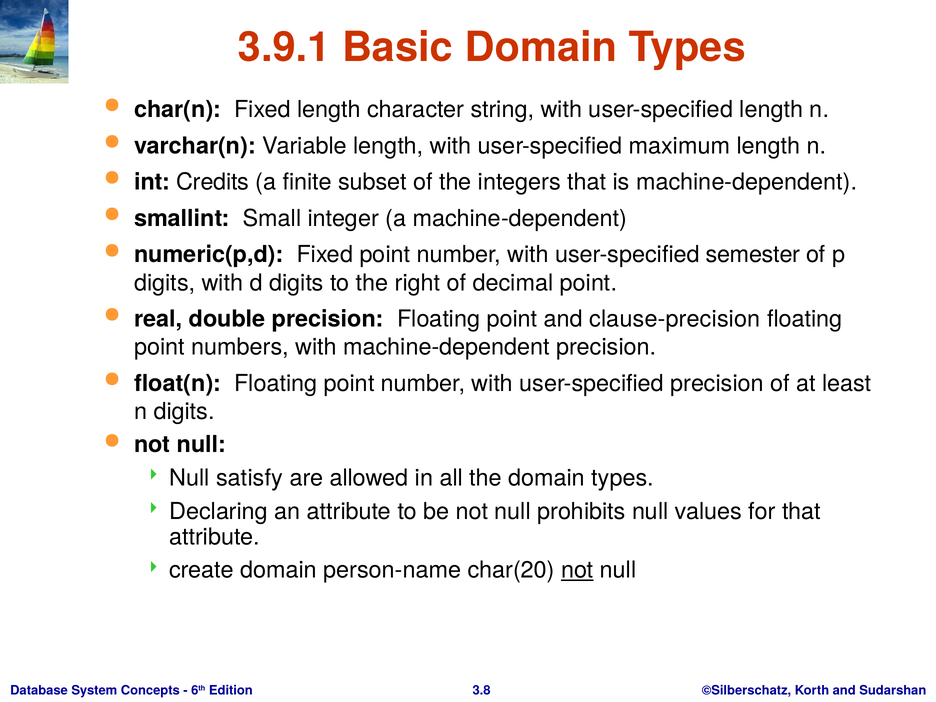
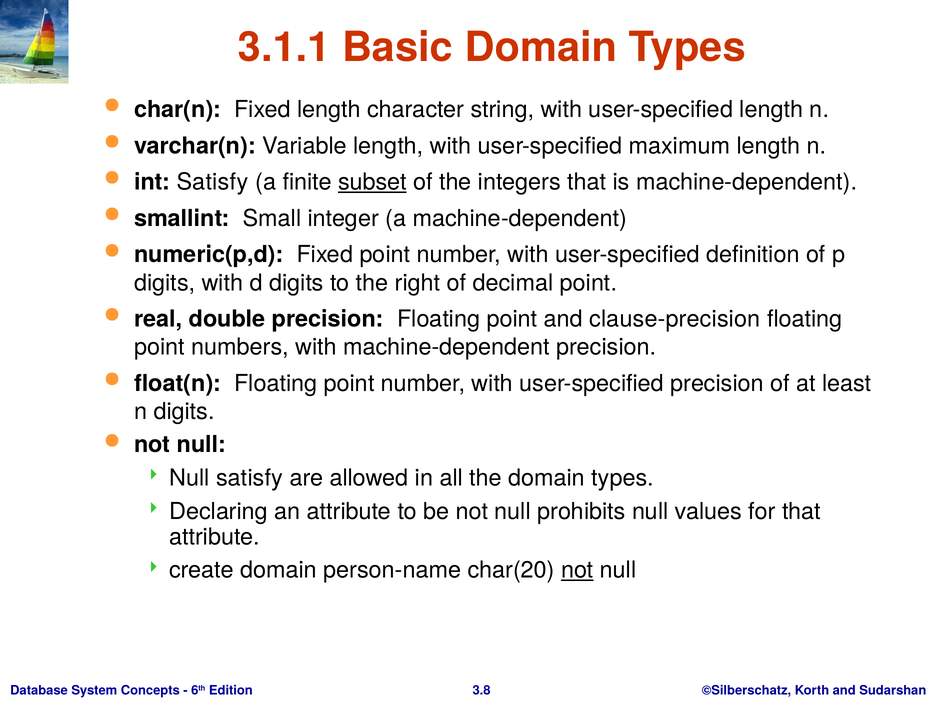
3.9.1: 3.9.1 -> 3.1.1 (284, 48)
int Credits: Credits -> Satisfy (212, 182)
subset underline: none -> present (372, 182)
semester: semester -> definition (753, 255)
